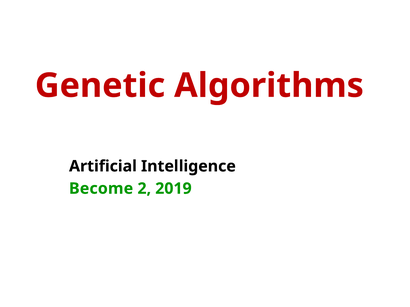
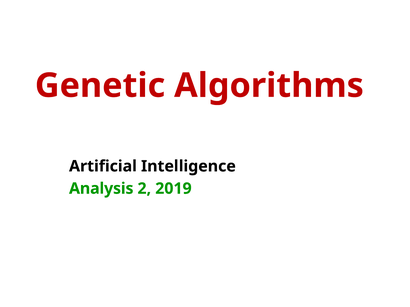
Become: Become -> Analysis (101, 189)
